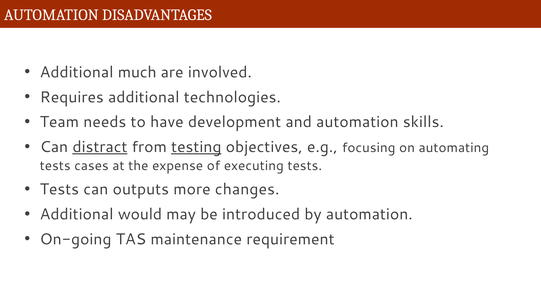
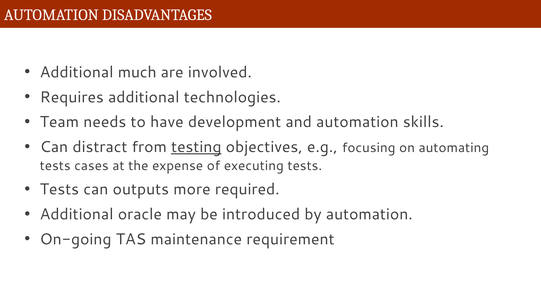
distract underline: present -> none (100, 147)
changes: changes -> required (247, 190)
would: would -> oracle (140, 215)
